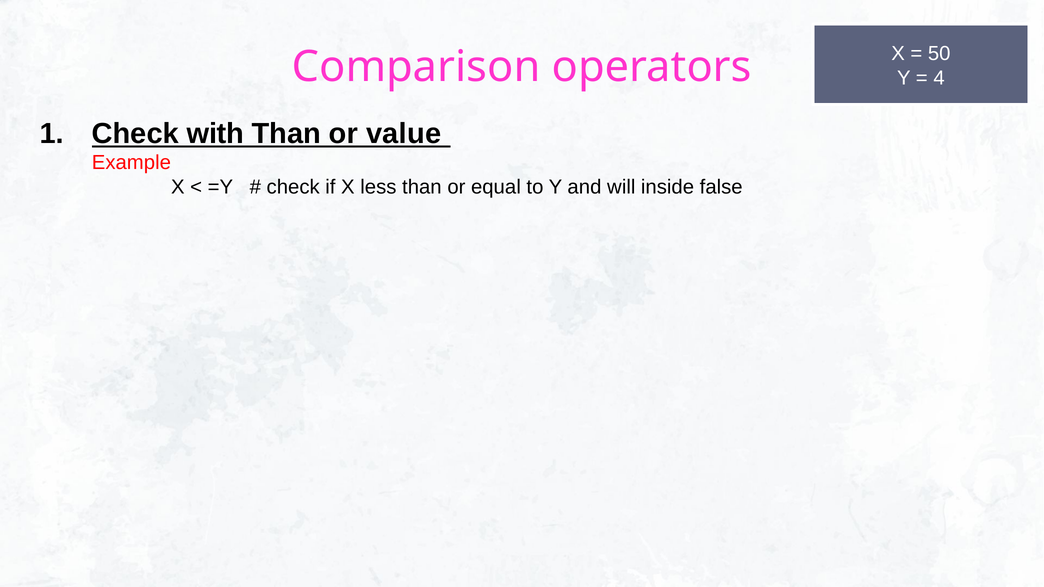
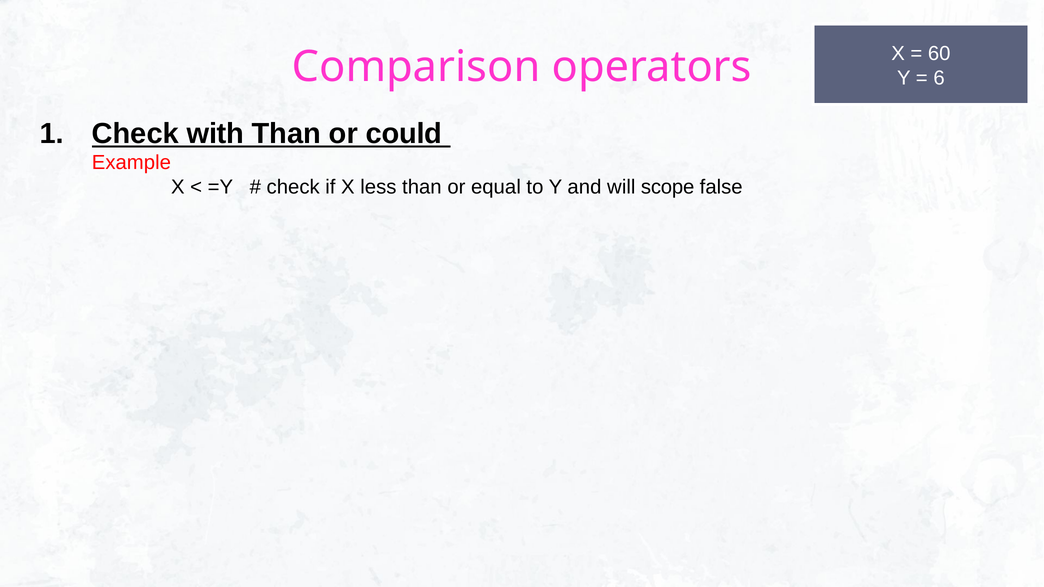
50: 50 -> 60 (939, 54)
4: 4 -> 6 (939, 78)
value: value -> could (404, 134)
inside: inside -> scope (668, 187)
